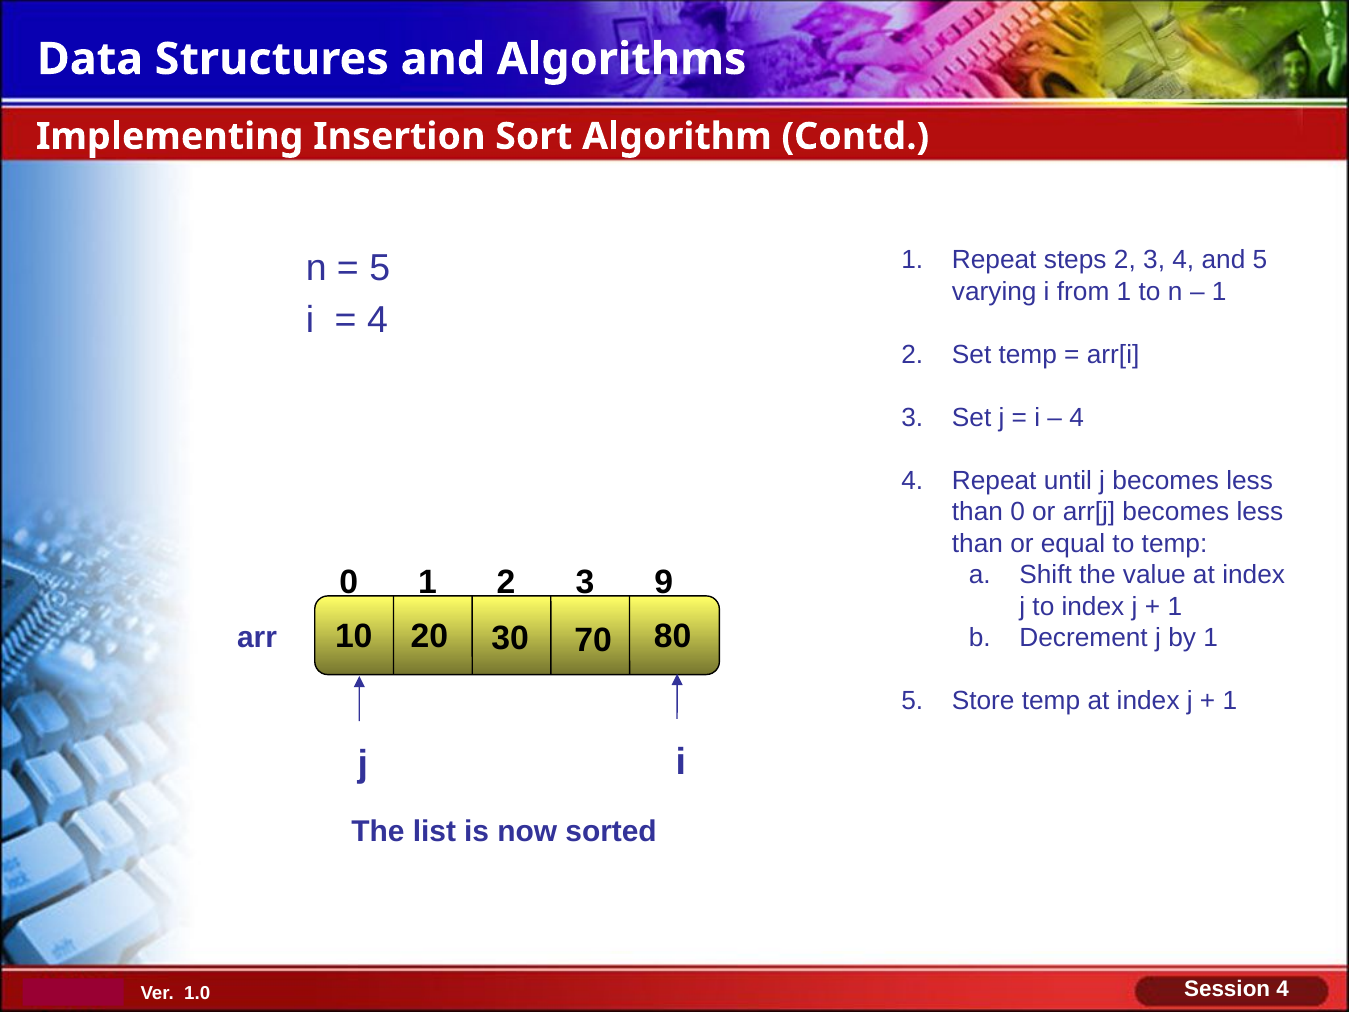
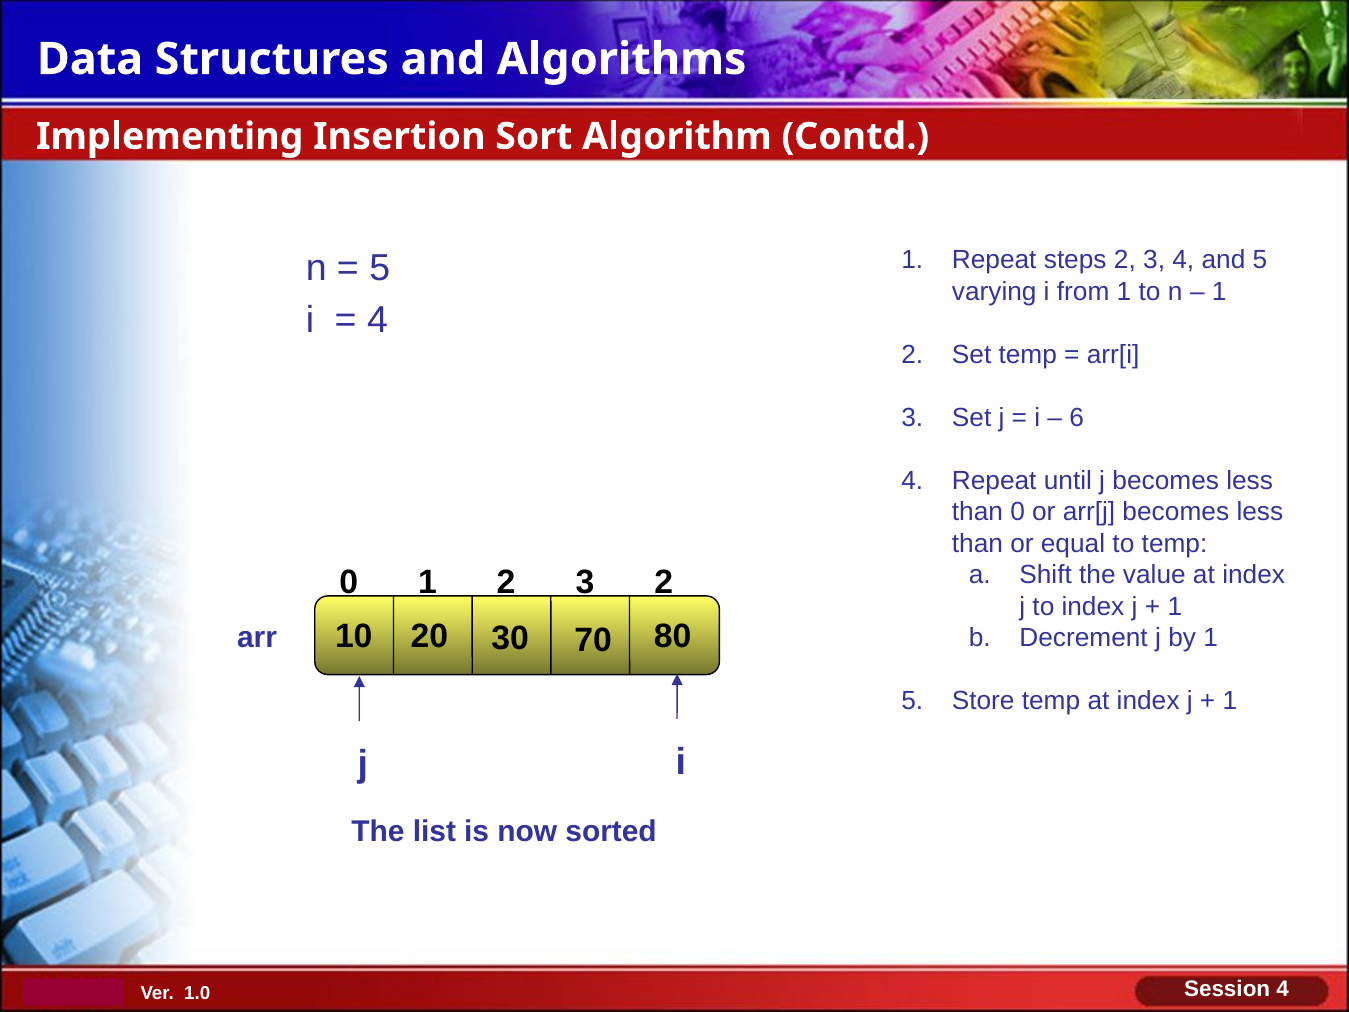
4: 4 -> 6 (1077, 418)
0 9: 9 -> 2 (664, 582)
